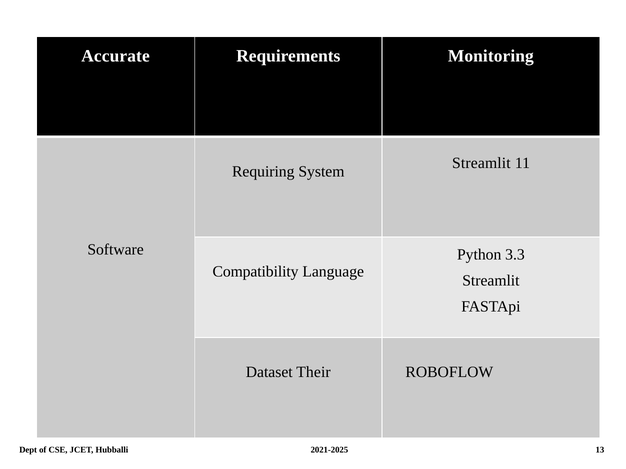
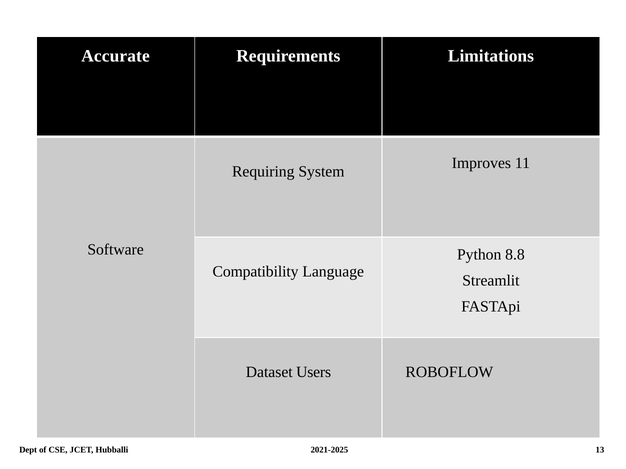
Monitoring: Monitoring -> Limitations (491, 56)
Streamlit: Streamlit -> Improves (481, 163)
3.3: 3.3 -> 8.8 (515, 255)
Their: Their -> Users (314, 373)
